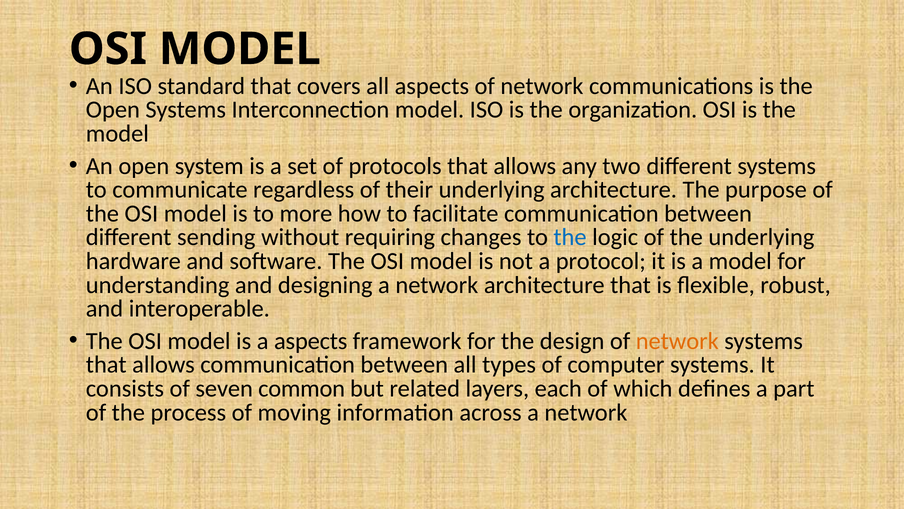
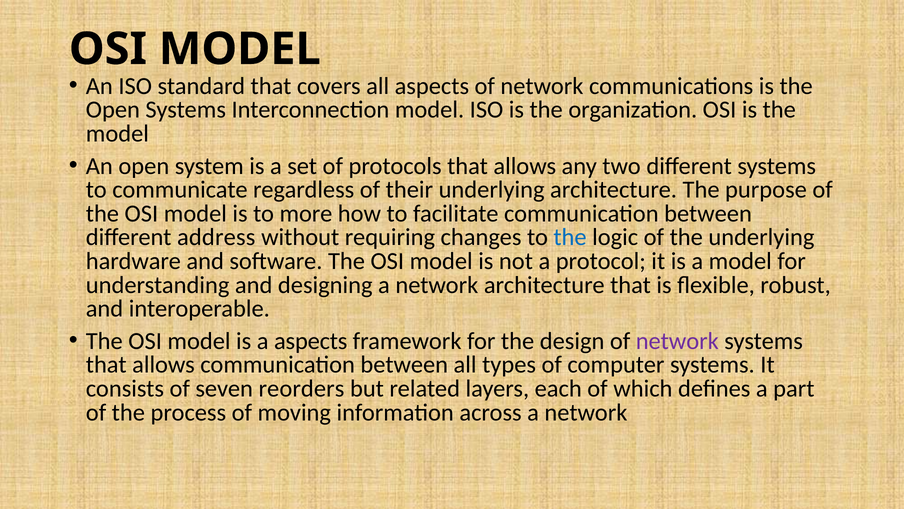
sending: sending -> address (216, 237)
network colour: orange -> purple (677, 341)
common: common -> reorders (301, 388)
